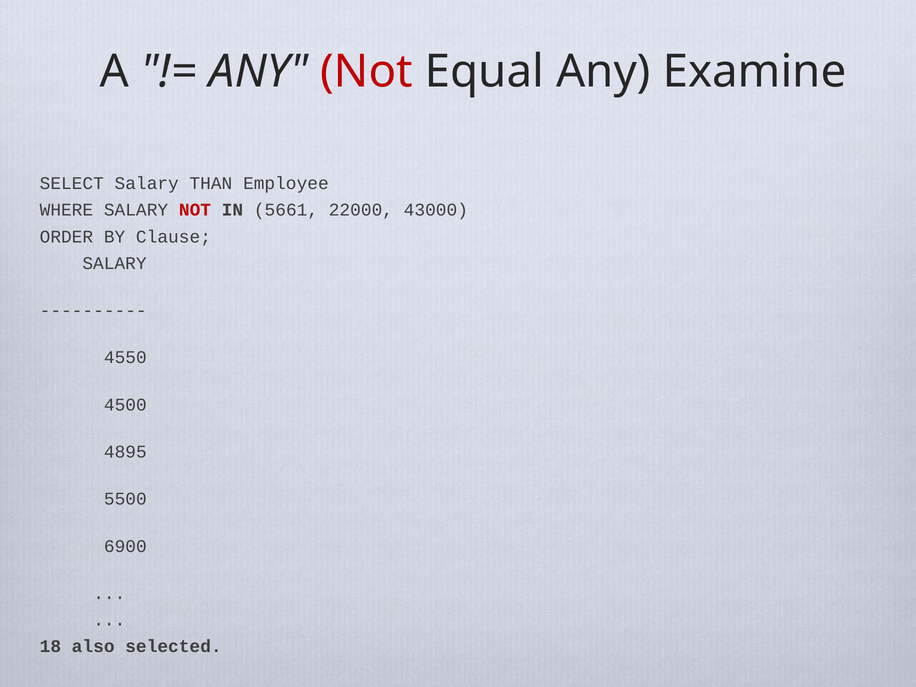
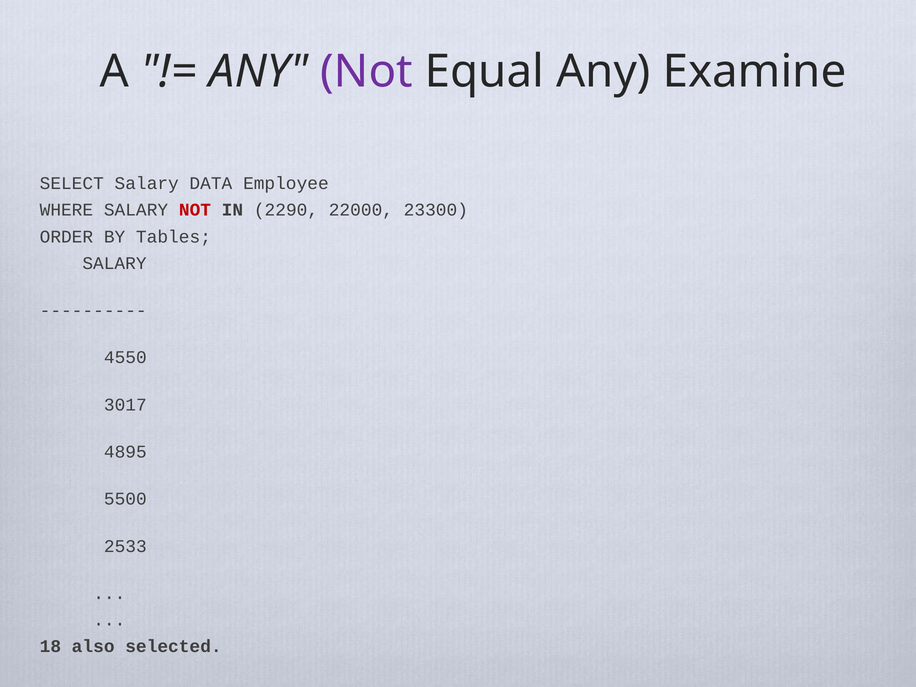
Not colour: red -> purple (366, 72)
THAN: THAN -> DATA (211, 183)
5661: 5661 -> 2290 (286, 210)
43000: 43000 -> 23300 (436, 210)
Clause: Clause -> Tables (173, 237)
4500: 4500 -> 3017 (125, 405)
6900: 6900 -> 2533 (125, 546)
